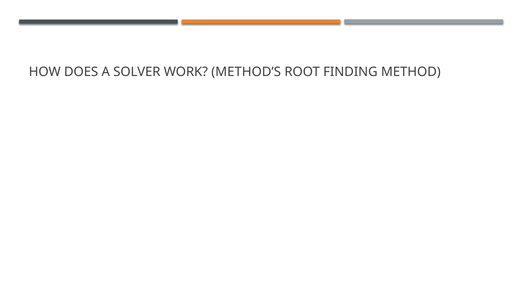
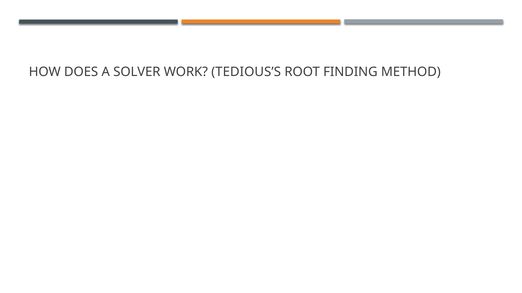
METHOD’S: METHOD’S -> TEDIOUS’S (246, 72)
